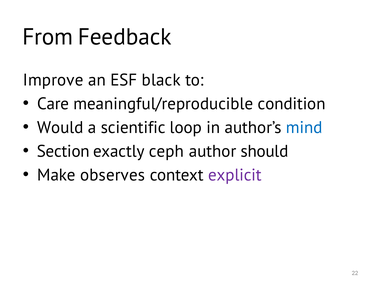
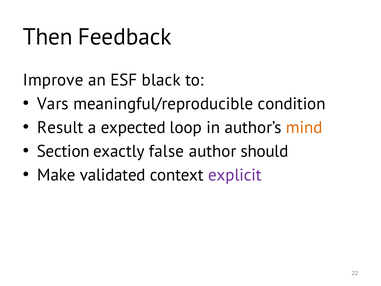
From: From -> Then (48, 37)
Care: Care -> Vars (53, 104)
Would: Would -> Result (60, 127)
scientific: scientific -> expected (133, 127)
mind colour: blue -> orange (304, 127)
ceph: ceph -> false (166, 151)
observes: observes -> validated (113, 175)
